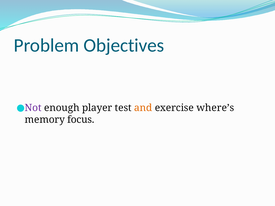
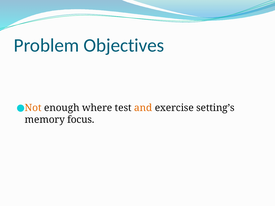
Not colour: purple -> orange (33, 108)
player: player -> where (97, 108)
where’s: where’s -> setting’s (215, 108)
